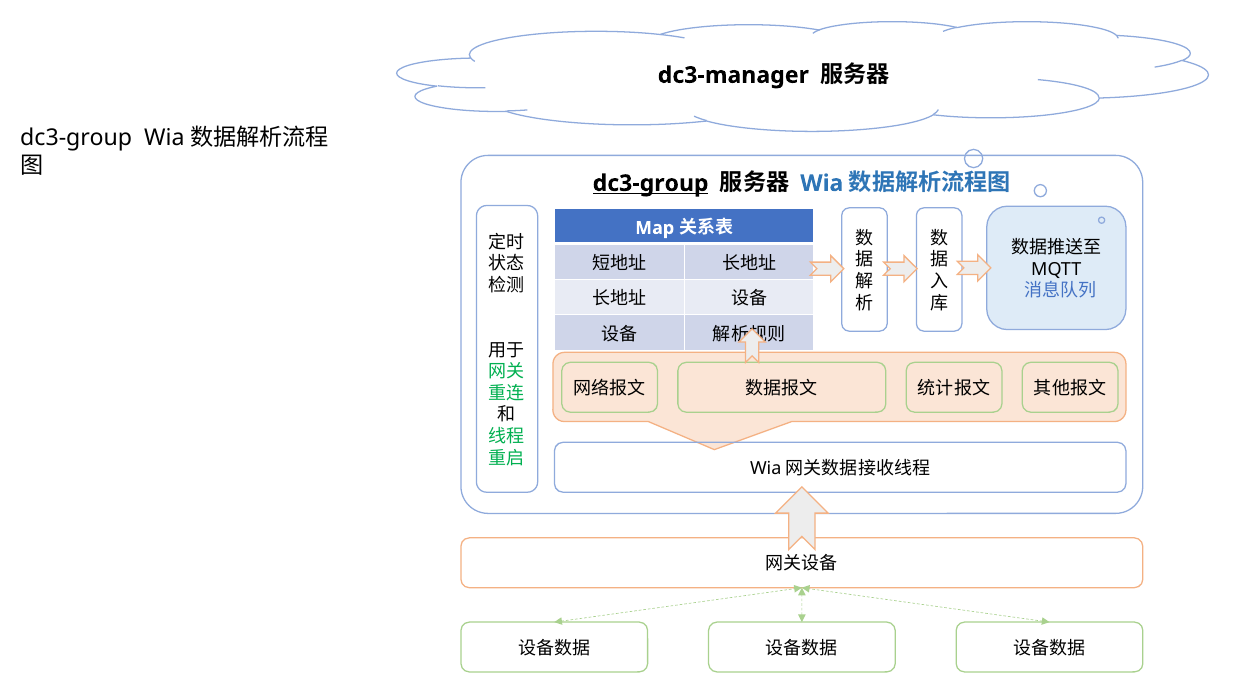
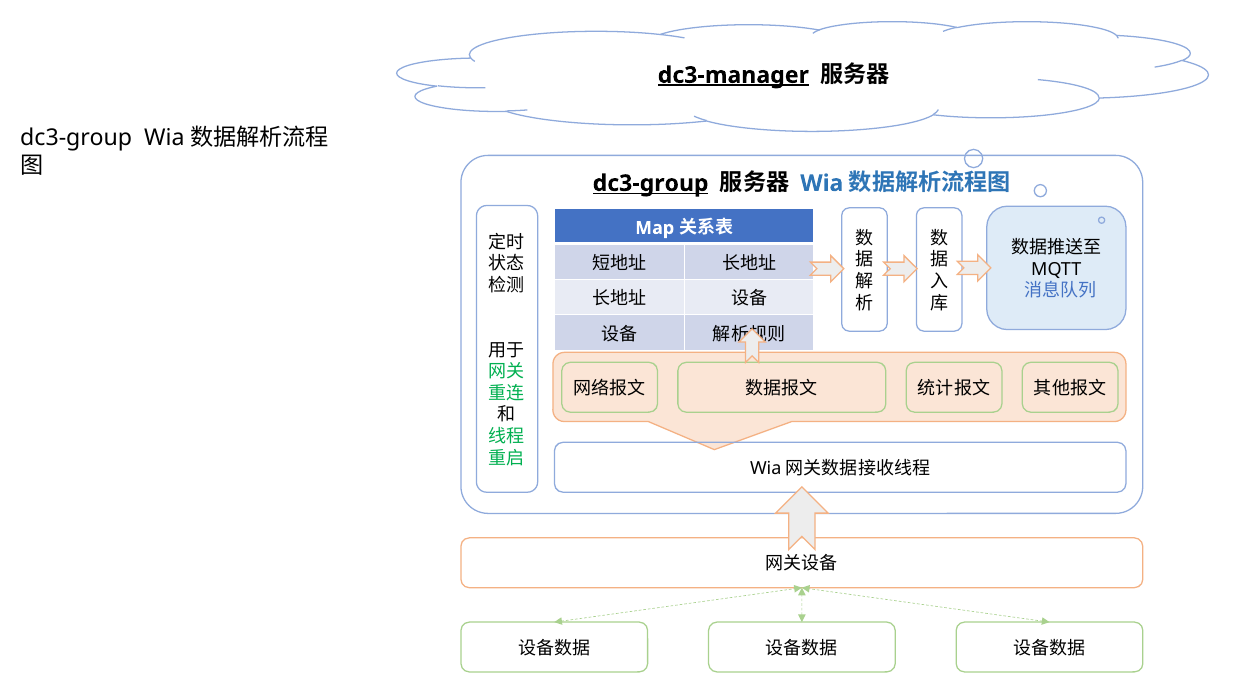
dc3-manager underline: none -> present (733, 75)
